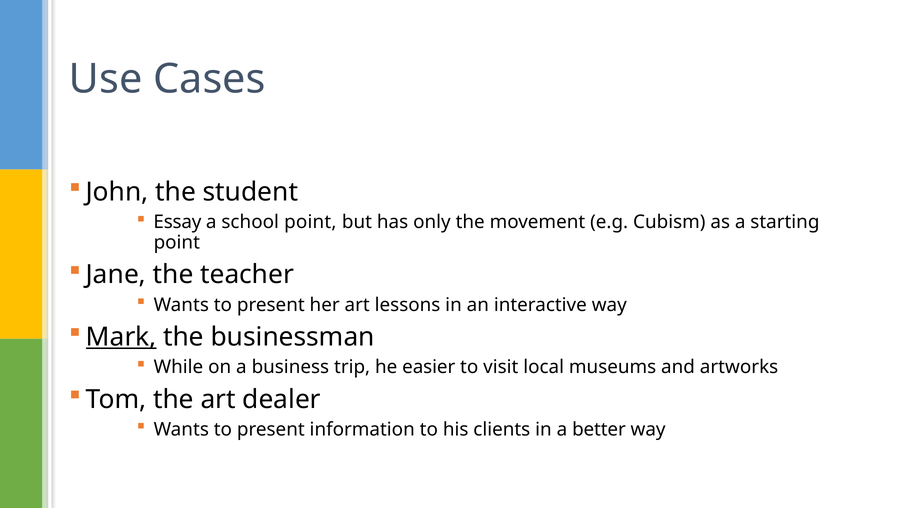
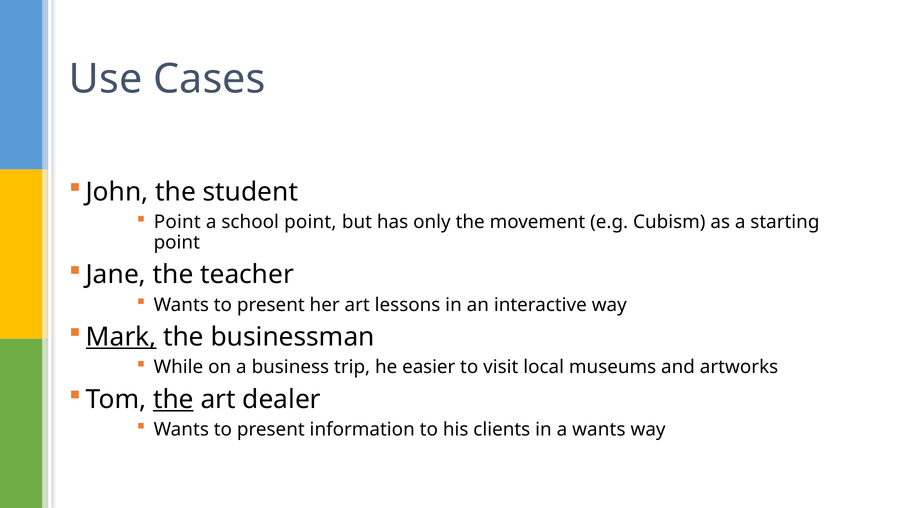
Essay: Essay -> Point (177, 222)
the underline: none -> present (173, 400)
a better: better -> wants (599, 430)
